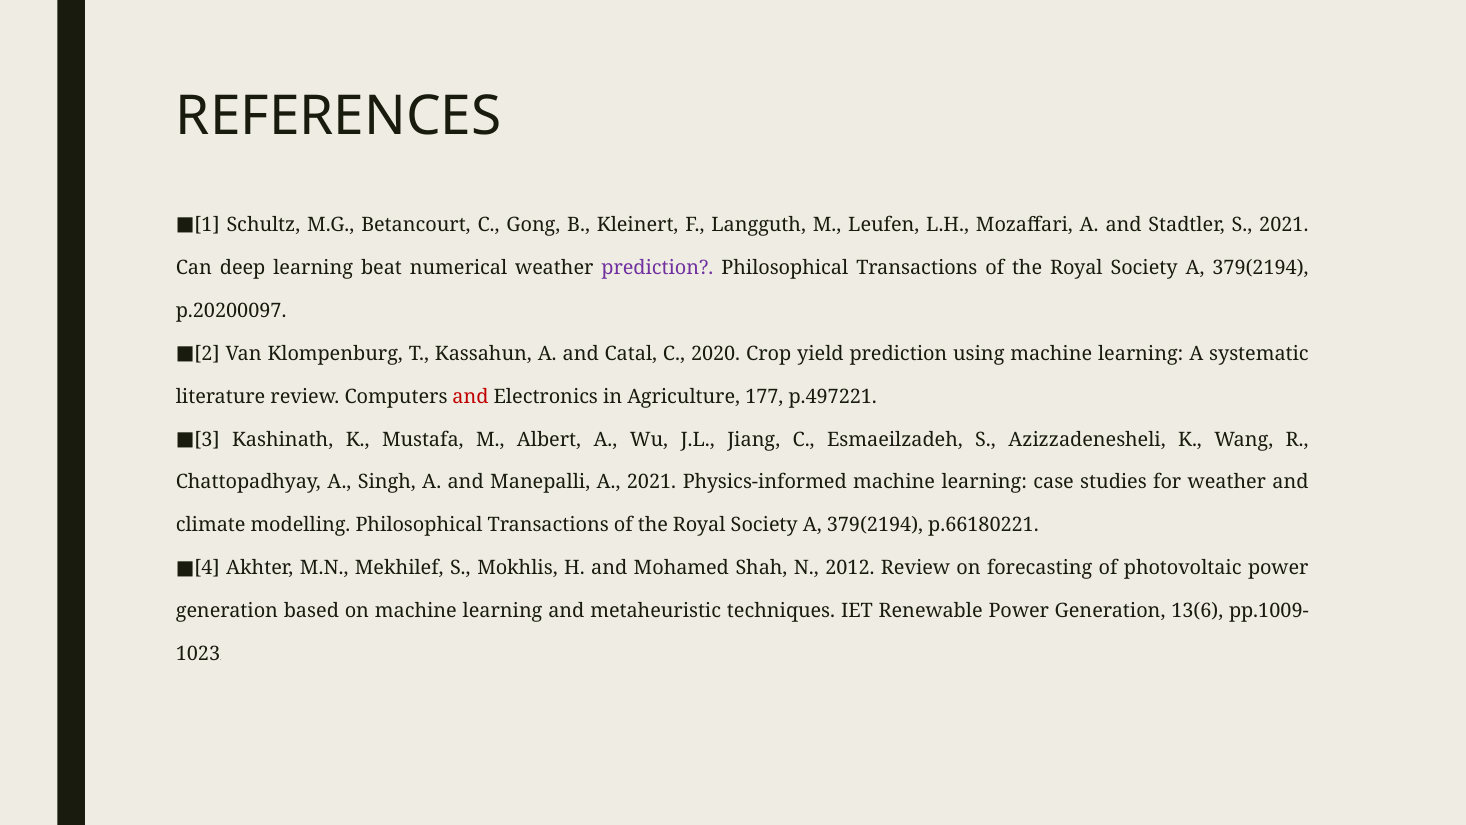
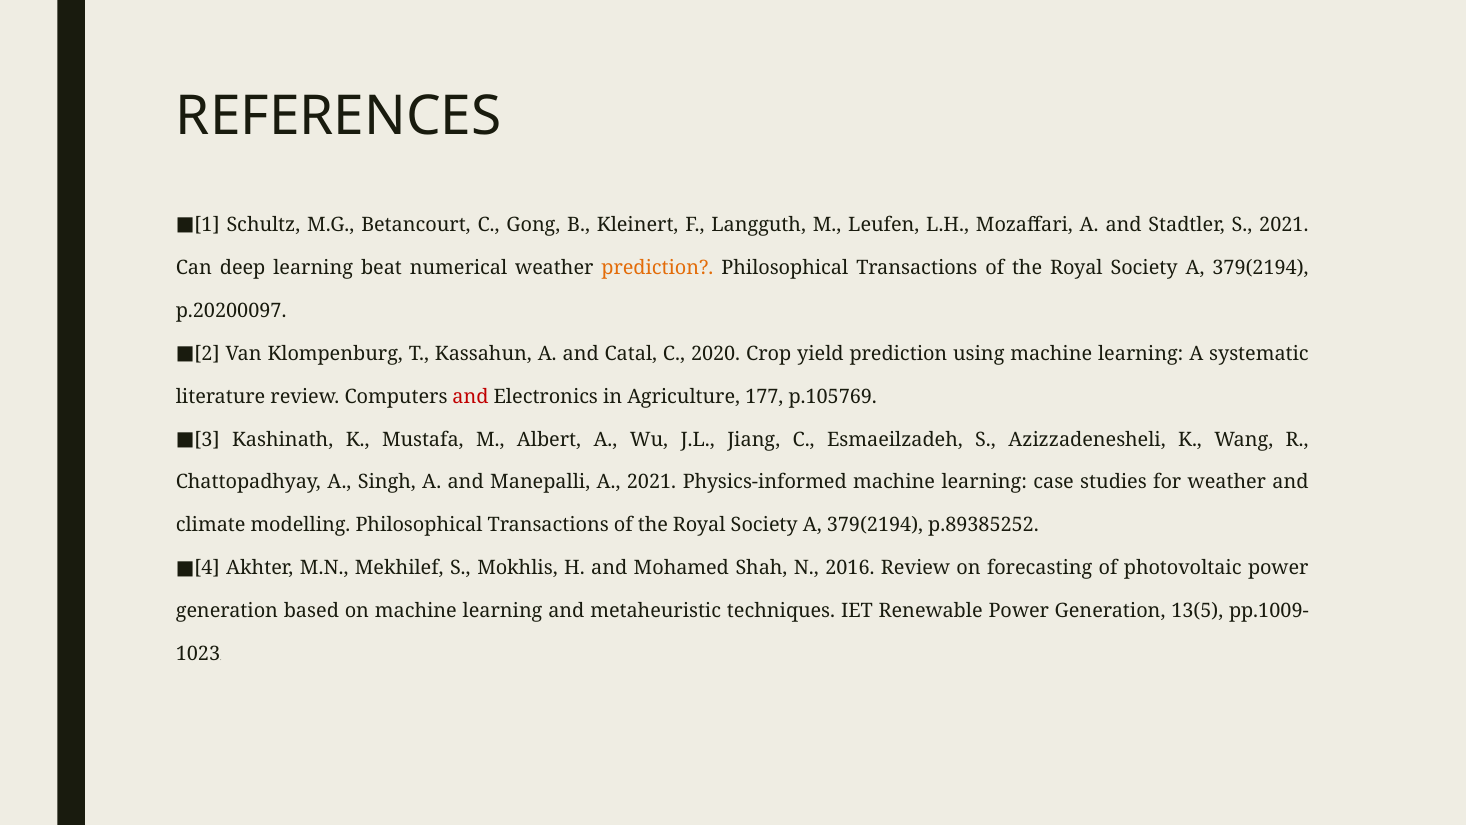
prediction colour: purple -> orange (657, 268)
p.497221: p.497221 -> p.105769 (833, 396)
p.66180221: p.66180221 -> p.89385252 (983, 525)
2012: 2012 -> 2016 (850, 568)
13(6: 13(6 -> 13(5 (1197, 611)
